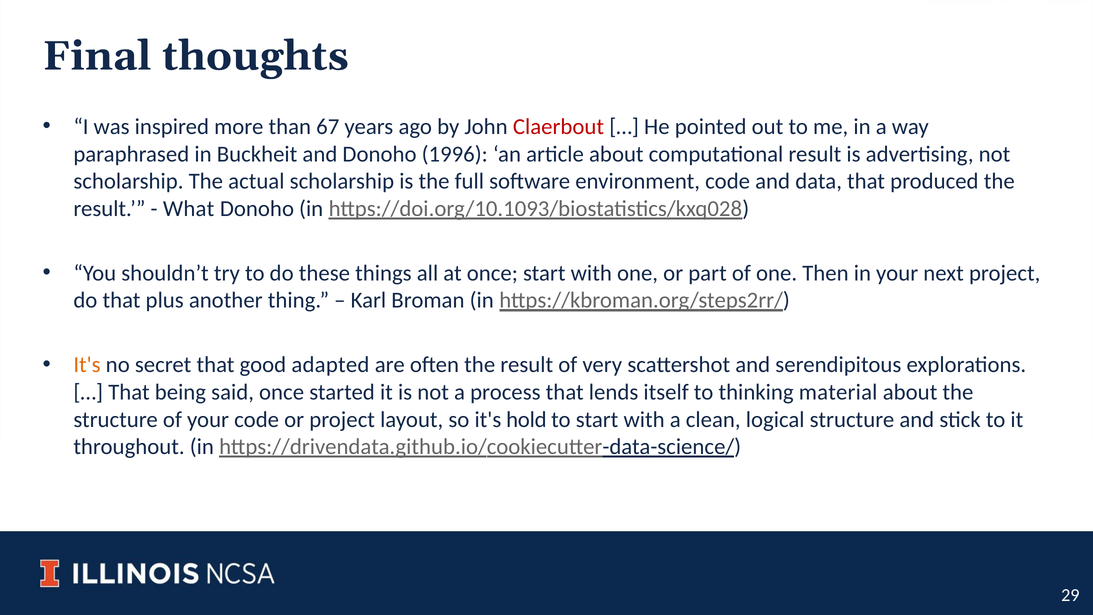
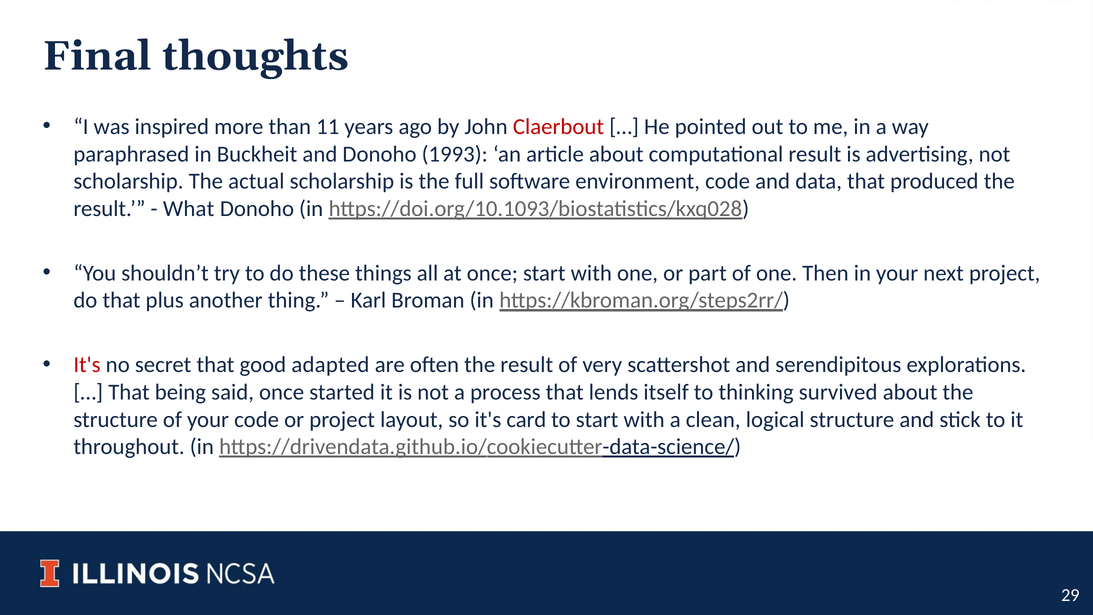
67: 67 -> 11 (328, 127)
1996: 1996 -> 1993 (455, 154)
It's colour: orange -> red (87, 365)
material: material -> survived (838, 392)
hold: hold -> card (526, 419)
